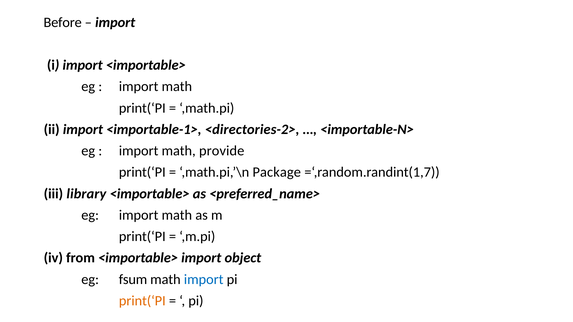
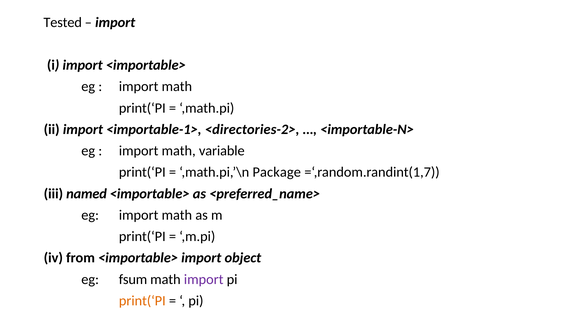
Before: Before -> Tested (63, 22)
provide: provide -> variable (222, 151)
library: library -> named (87, 194)
import colour: blue -> purple (204, 280)
